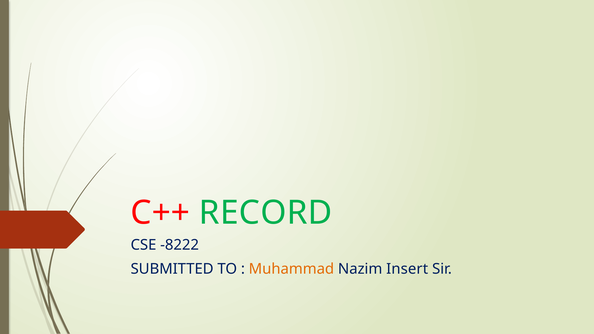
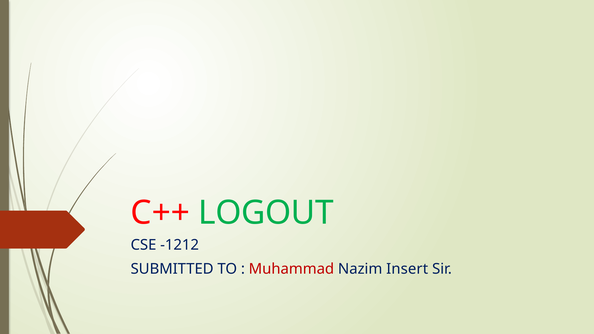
RECORD: RECORD -> LOGOUT (266, 213)
-8222: -8222 -> -1212 (180, 245)
Muhammad colour: orange -> red (291, 269)
